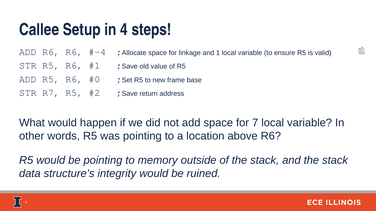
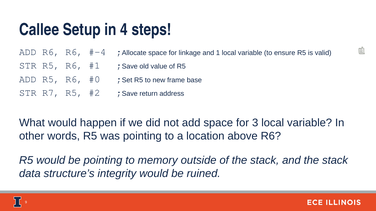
7: 7 -> 3 (255, 123)
